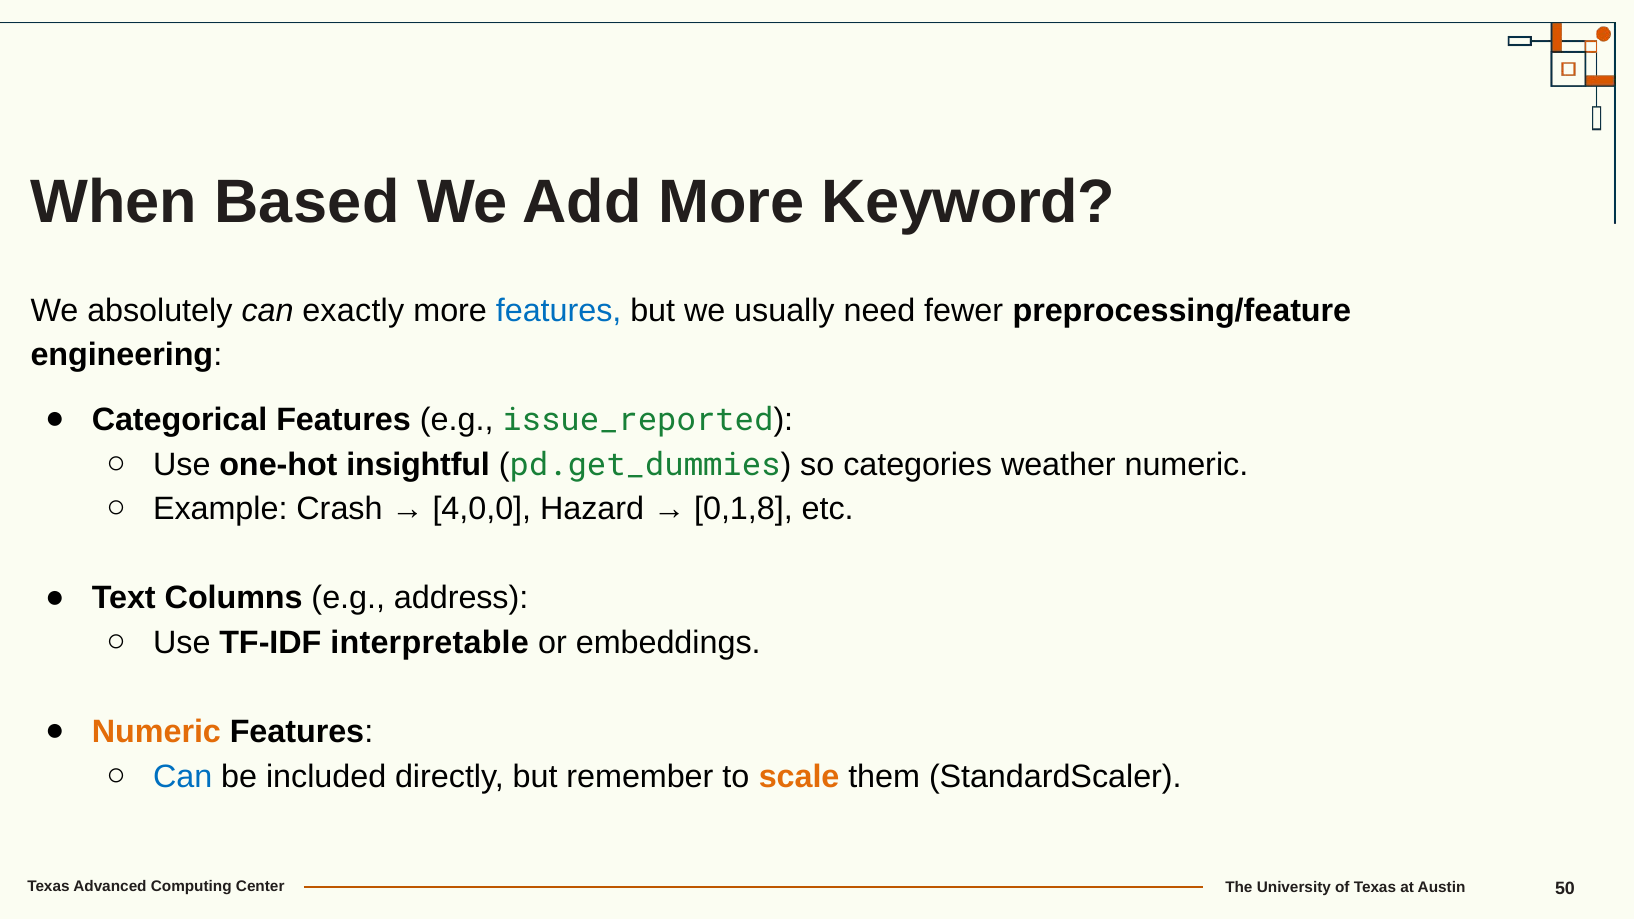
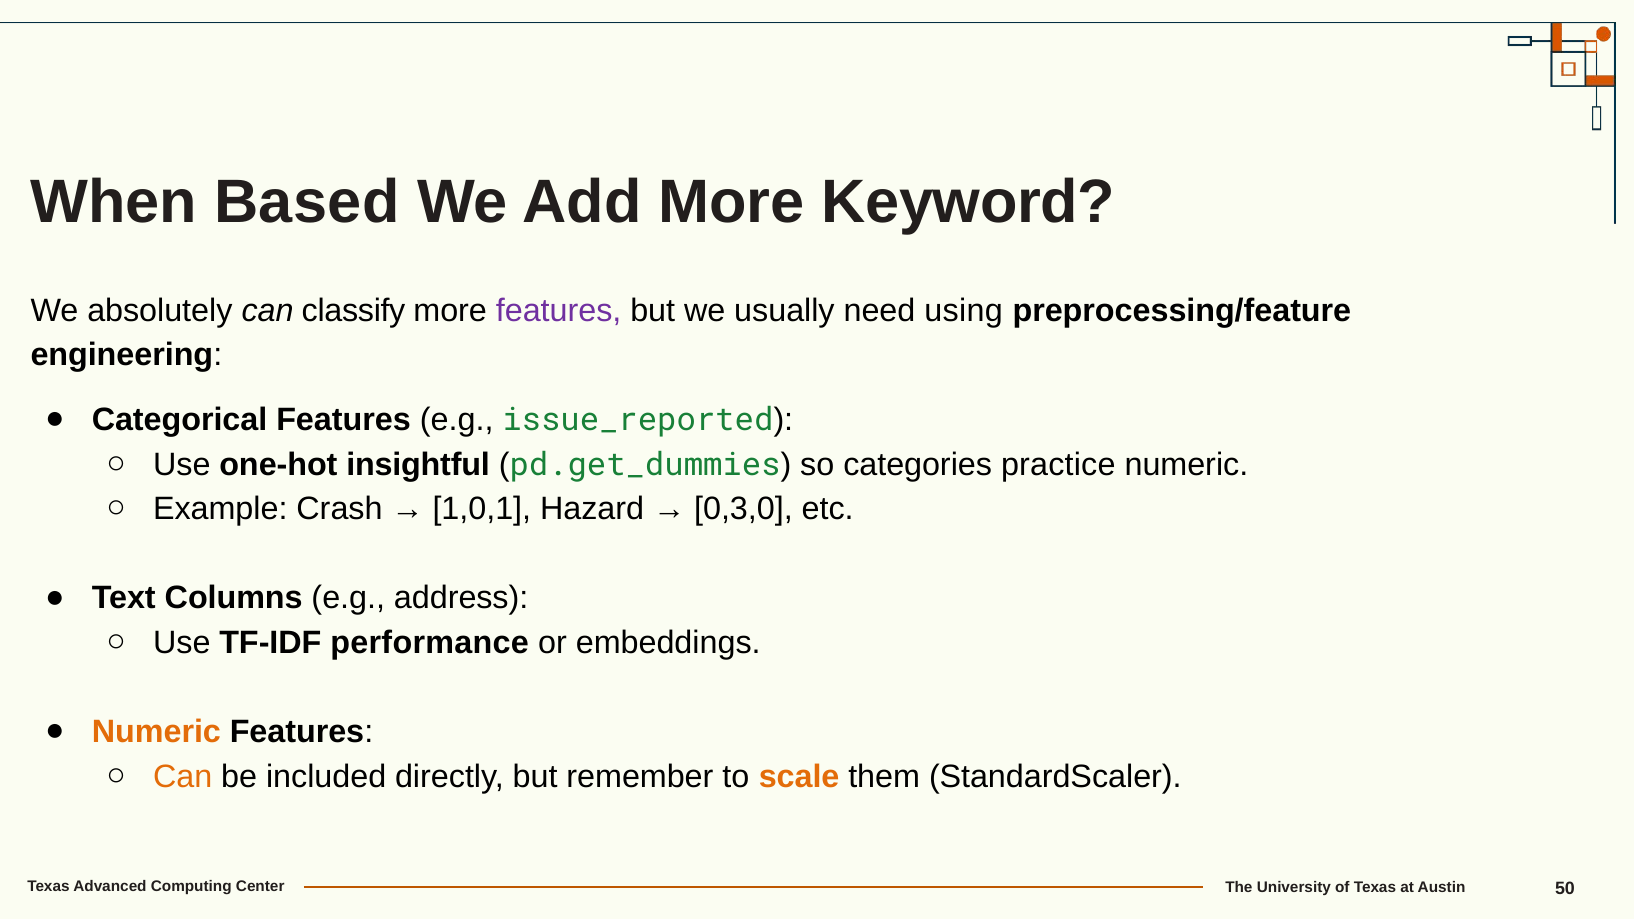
exactly: exactly -> classify (354, 310)
features colour: blue -> purple (559, 310)
fewer: fewer -> using (964, 310)
weather: weather -> practice (1058, 465)
4,0,0: 4,0,0 -> 1,0,1 (482, 509)
0,1,8: 0,1,8 -> 0,3,0 (743, 509)
interpretable: interpretable -> performance (430, 643)
Can colour: blue -> orange (183, 777)
